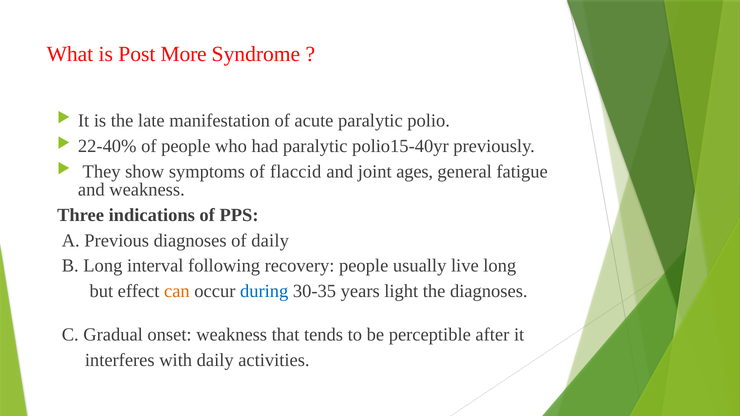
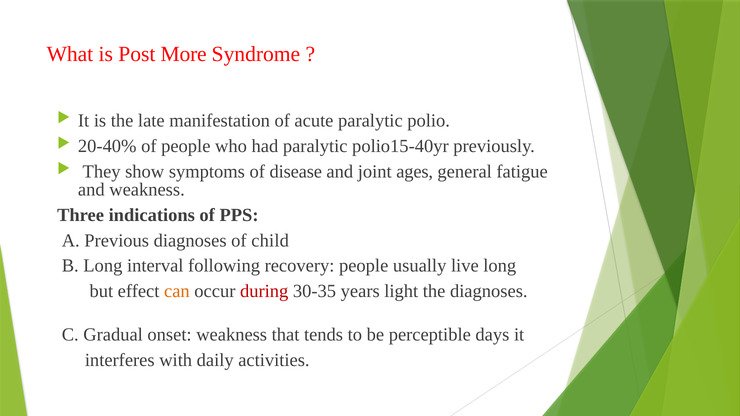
22-40%: 22-40% -> 20-40% (107, 146)
flaccid: flaccid -> disease (296, 172)
of daily: daily -> child (270, 241)
during colour: blue -> red (264, 292)
after: after -> days (492, 335)
